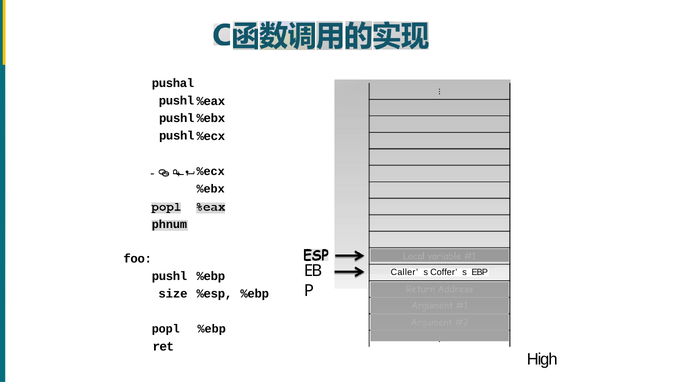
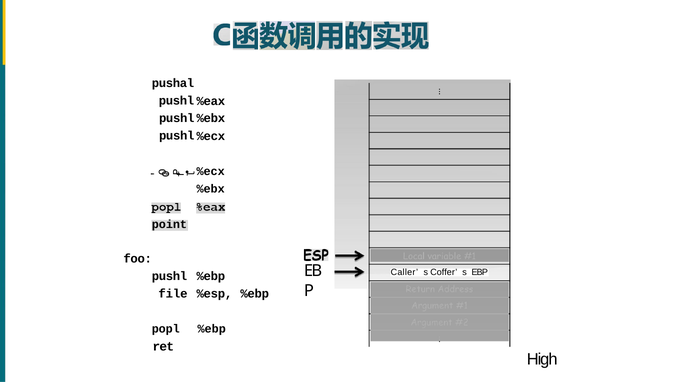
phnum: phnum -> point (169, 224)
size: size -> file (173, 293)
